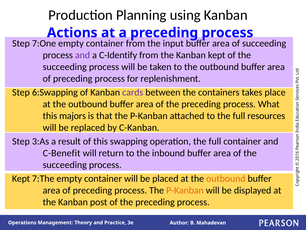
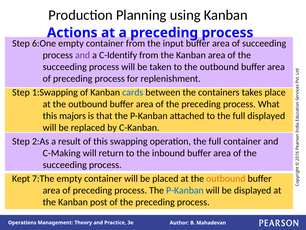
7:One: 7:One -> 6:One (44, 43)
Kanban kept: kept -> area (217, 55)
6:Swapping: 6:Swapping -> 1:Swapping (55, 92)
cards colour: purple -> blue (133, 92)
full resources: resources -> displayed (266, 116)
3:As: 3:As -> 2:As (41, 141)
C-Benefit: C-Benefit -> C-Making (62, 153)
P-Kanban colour: orange -> blue (185, 190)
